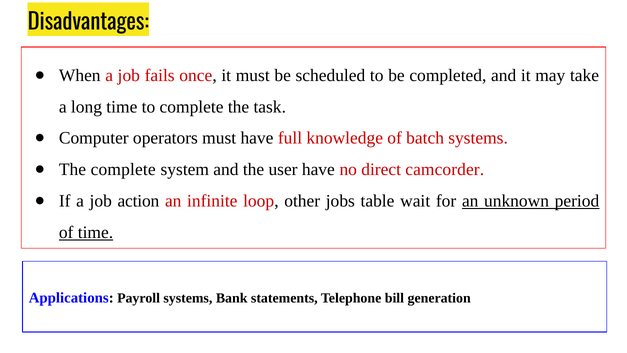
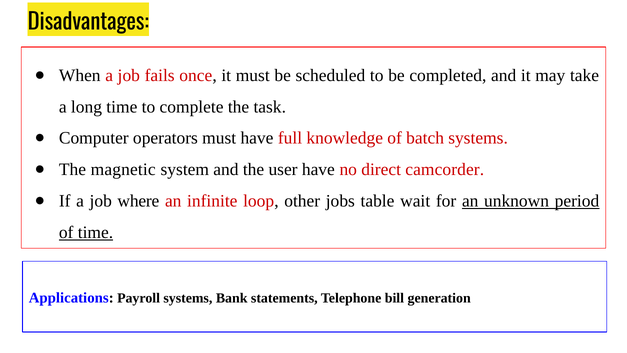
The complete: complete -> magnetic (123, 169)
action: action -> where (138, 201)
